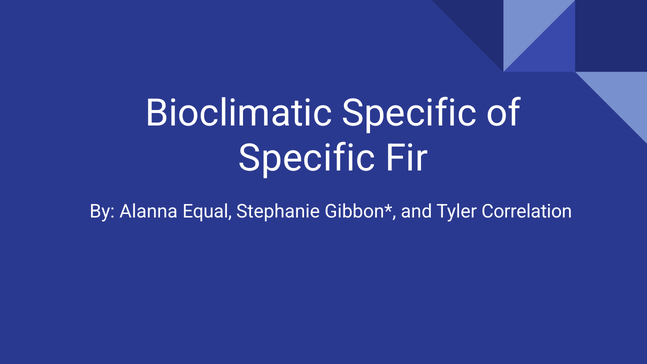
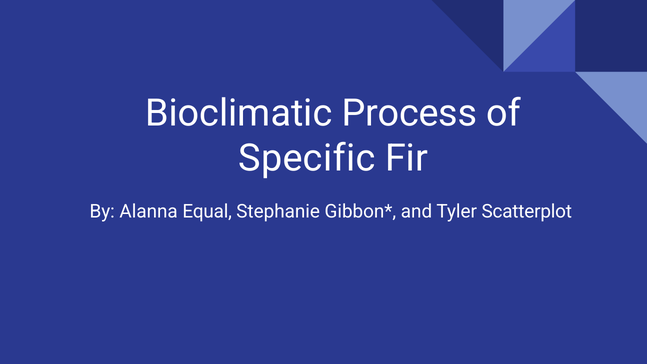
Bioclimatic Specific: Specific -> Process (409, 113)
Correlation: Correlation -> Scatterplot (527, 211)
